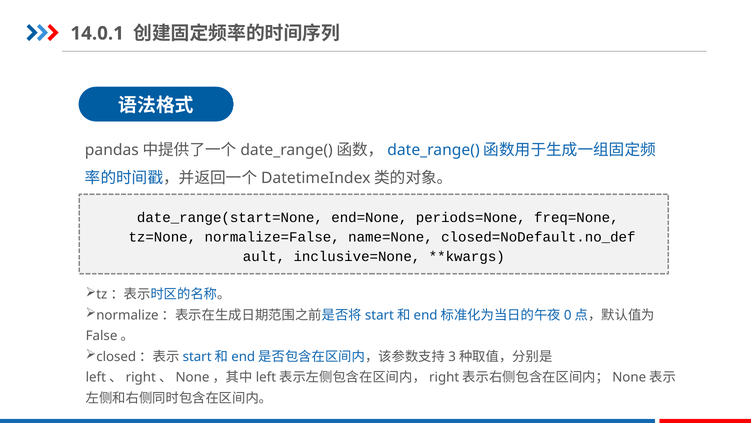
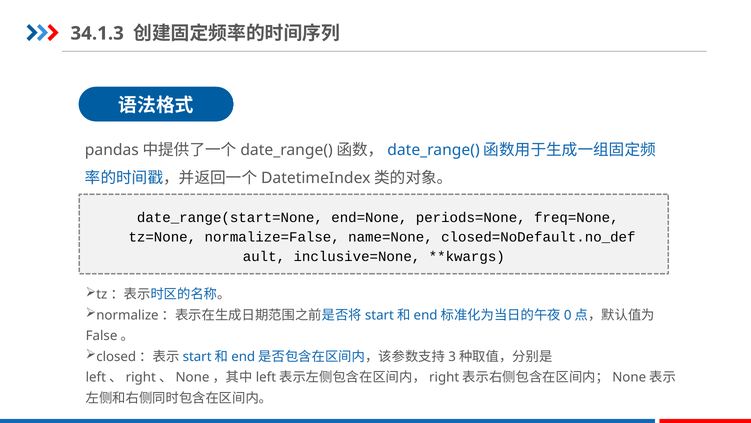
14.0.1: 14.0.1 -> 34.1.3 (97, 33)
